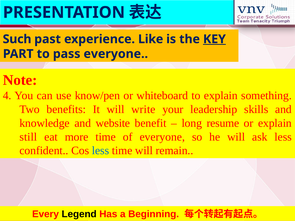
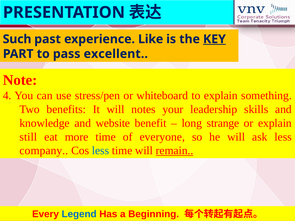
pass everyone: everyone -> excellent (116, 54)
know/pen: know/pen -> stress/pen (97, 96)
write: write -> notes (143, 109)
resume: resume -> strange (223, 123)
confident: confident -> company (44, 151)
remain underline: none -> present (175, 151)
Legend colour: black -> blue (79, 214)
